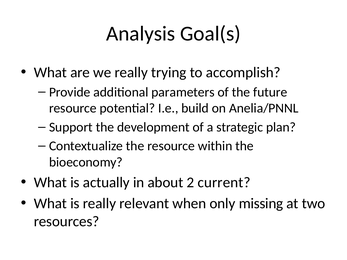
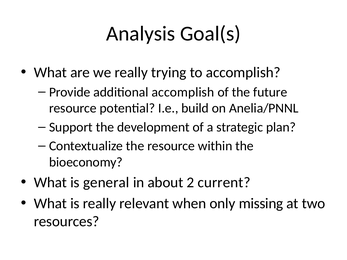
additional parameters: parameters -> accomplish (183, 92)
actually: actually -> general (106, 183)
